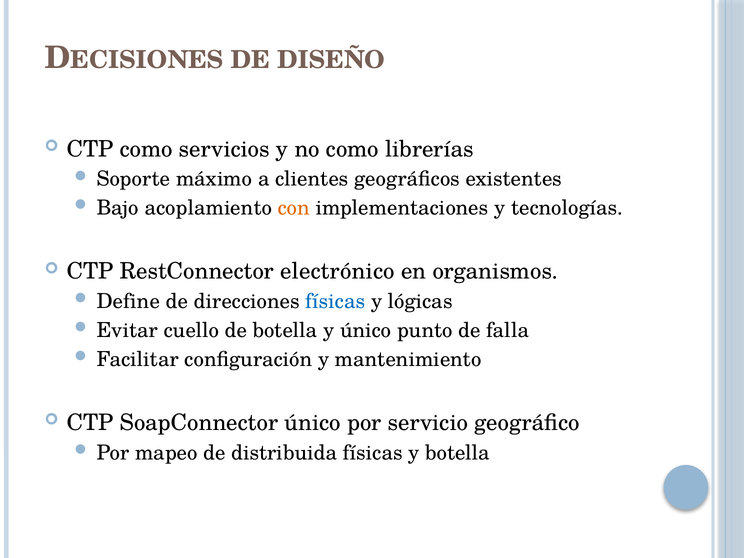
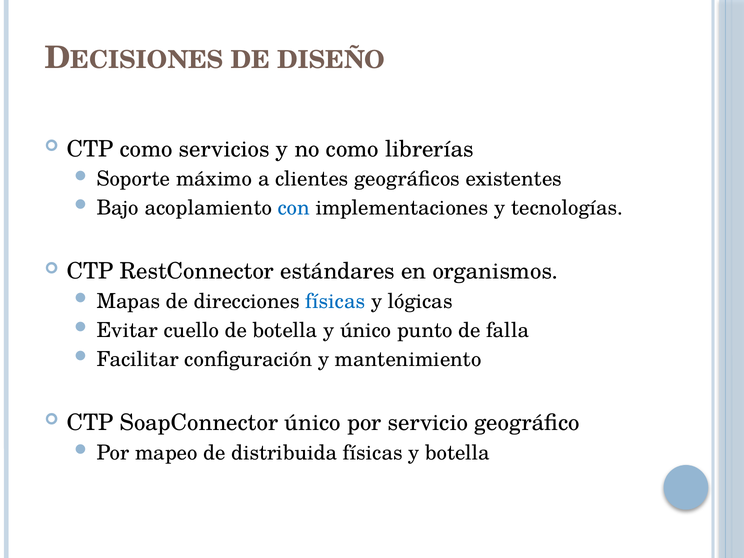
con colour: orange -> blue (294, 208)
electrónico: electrónico -> estándares (338, 271)
Define: Define -> Mapas (128, 301)
